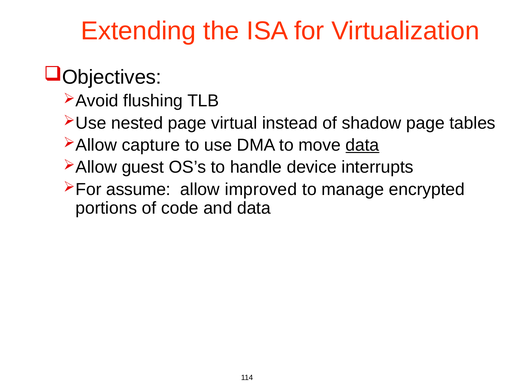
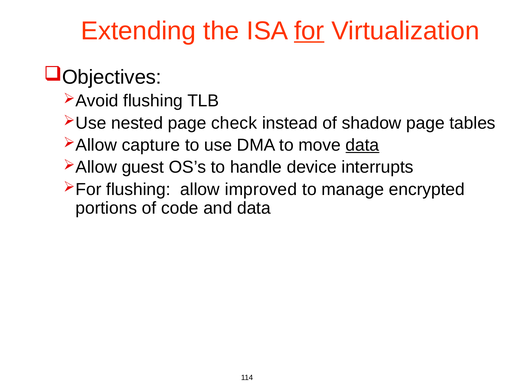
for underline: none -> present (309, 31)
virtual: virtual -> check (234, 123)
assume: assume -> flushing (138, 189)
